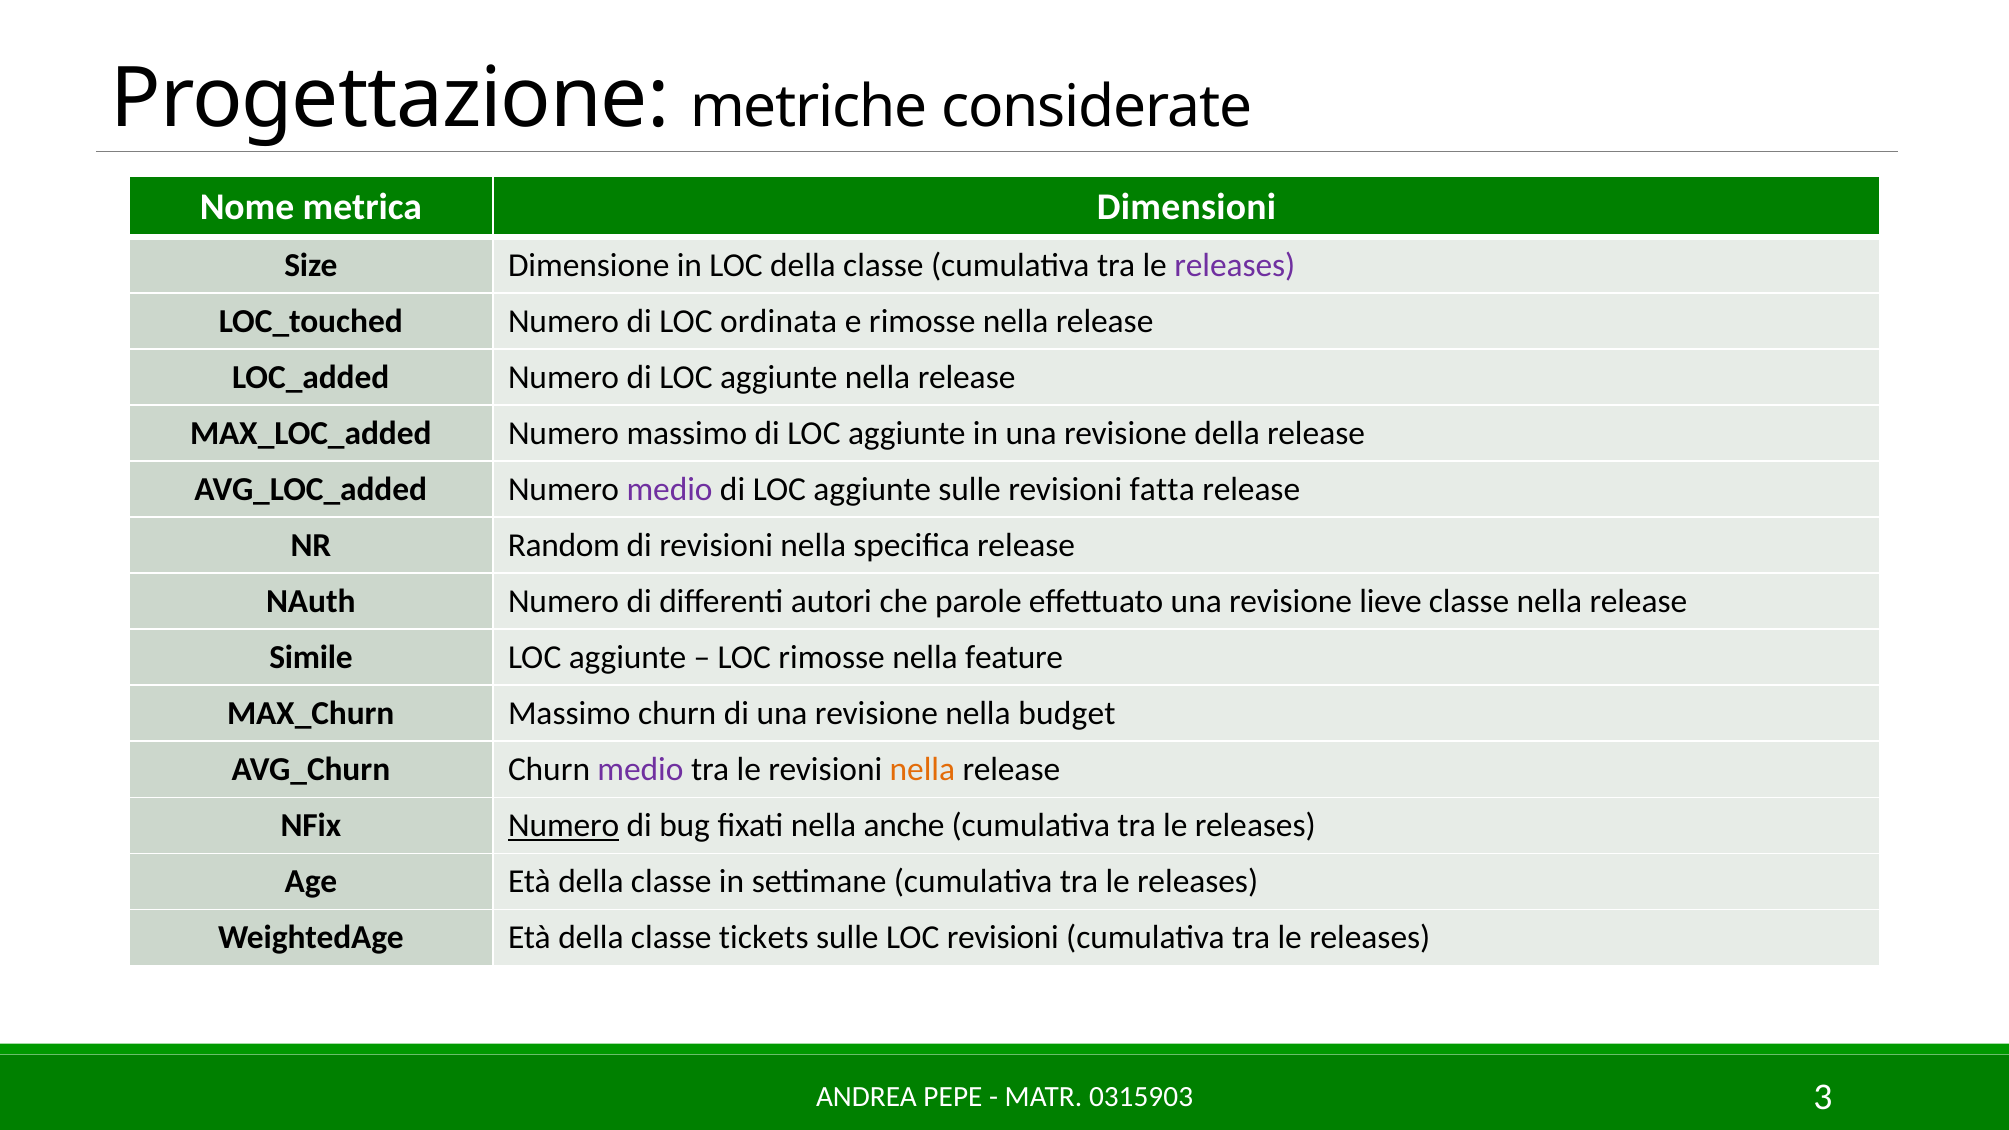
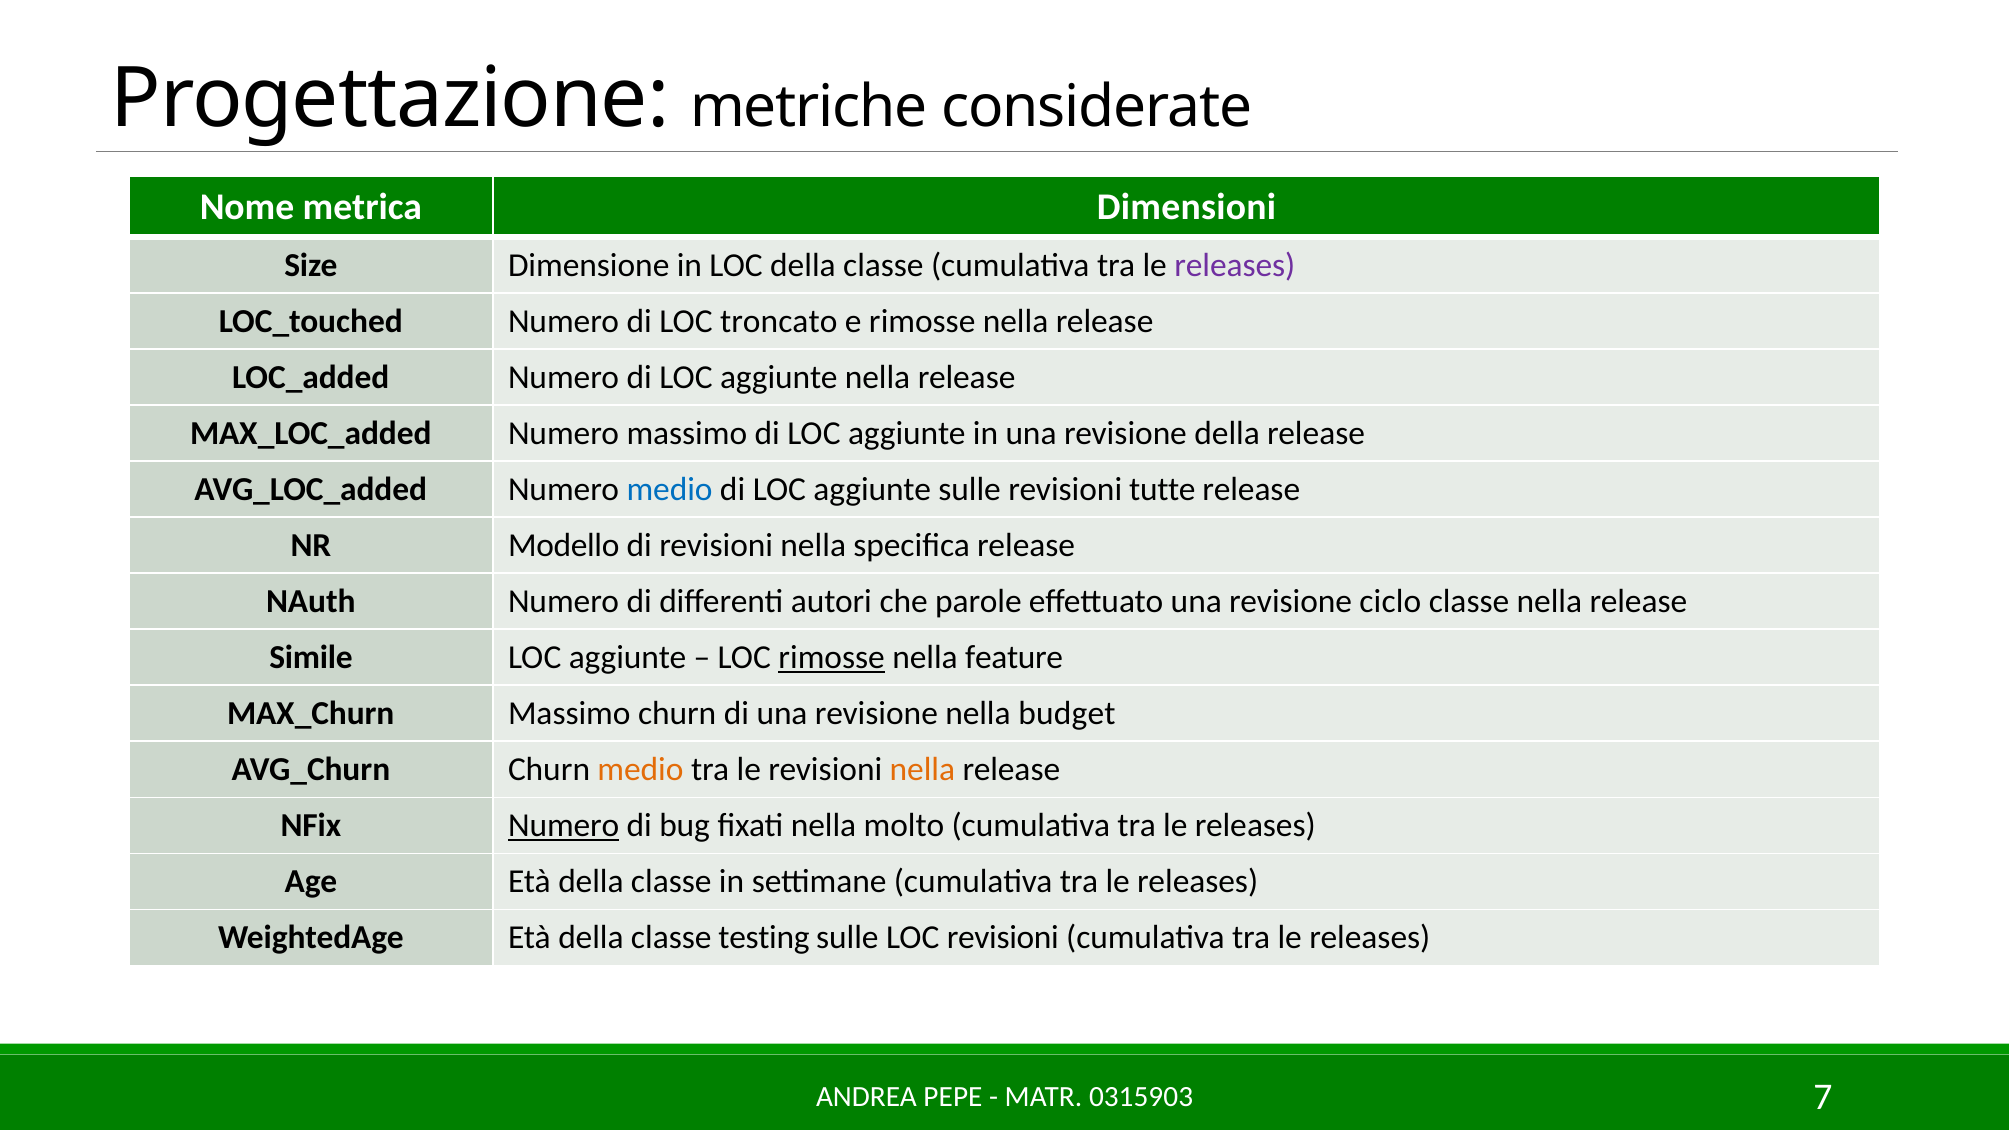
ordinata: ordinata -> troncato (779, 321)
medio colour: purple -> blue (670, 490)
fatta: fatta -> tutte (1162, 490)
Random: Random -> Modello (564, 546)
lieve: lieve -> ciclo (1390, 602)
rimosse underline: none -> present (832, 658)
medio colour: purple -> orange (640, 770)
anche: anche -> molto (904, 826)
tickets: tickets -> testing (764, 938)
3: 3 -> 7 (1823, 1097)
